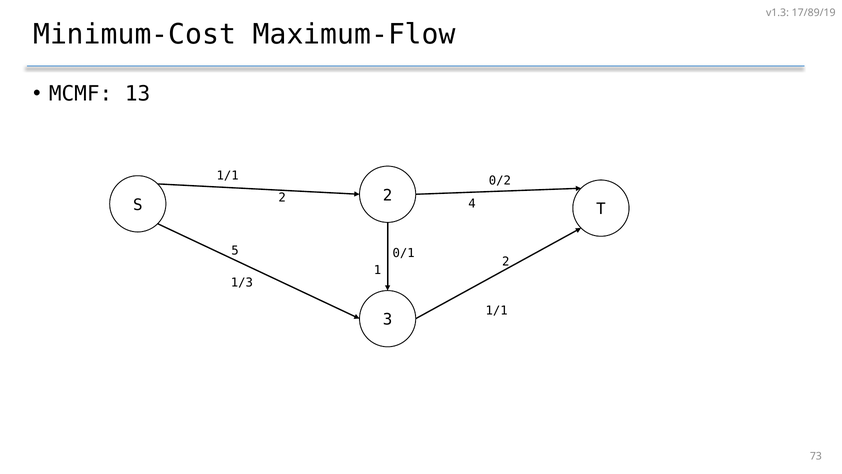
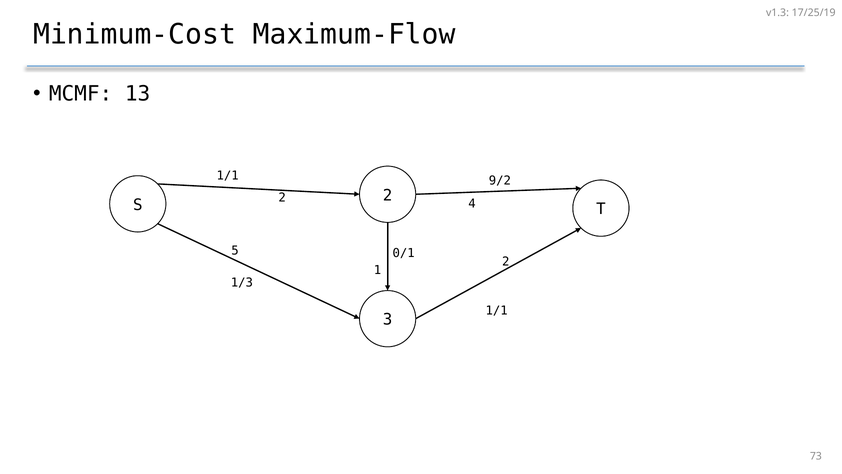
17/89/19: 17/89/19 -> 17/25/19 (814, 13)
0/2: 0/2 -> 9/2 (500, 181)
